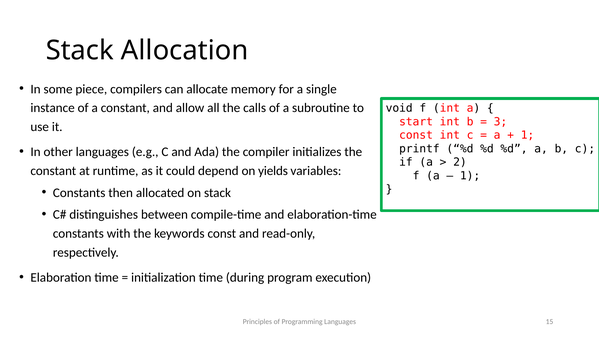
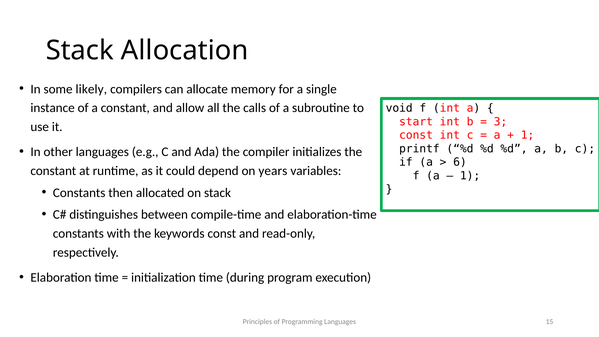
piece: piece -> likely (91, 89)
2: 2 -> 6 (460, 162)
yields: yields -> years (273, 171)
